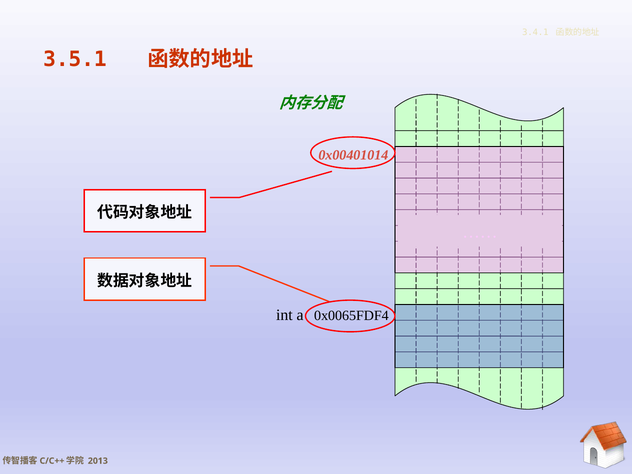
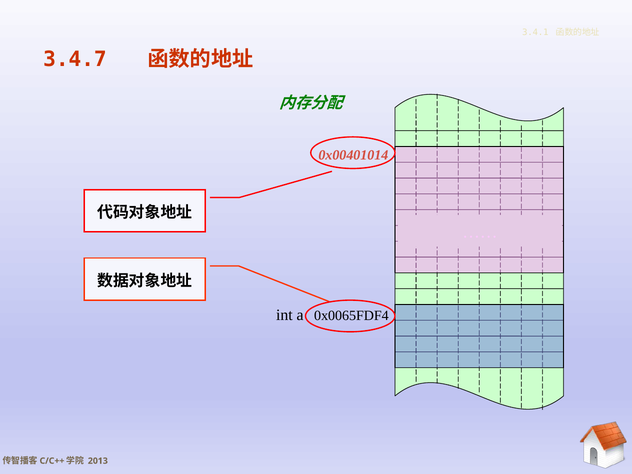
3.5.1: 3.5.1 -> 3.4.7 (75, 59)
